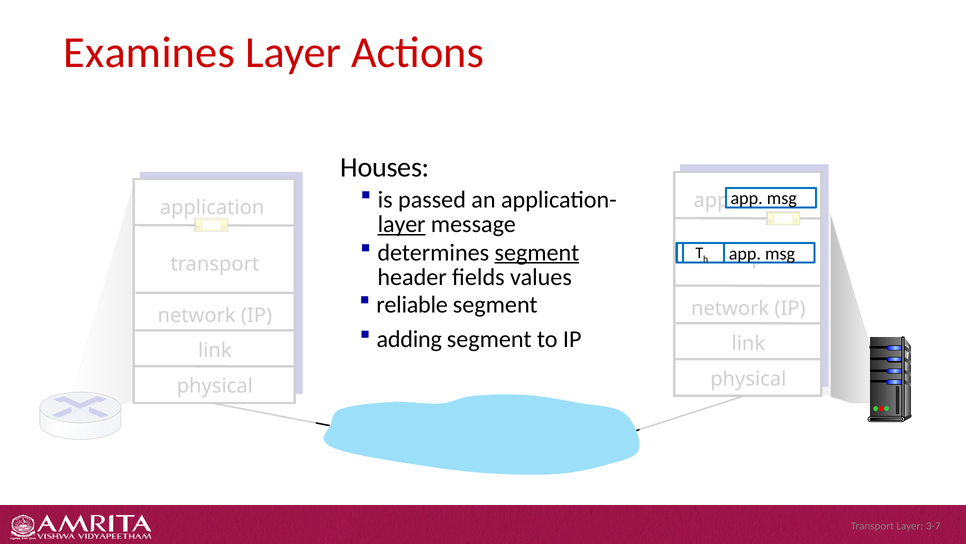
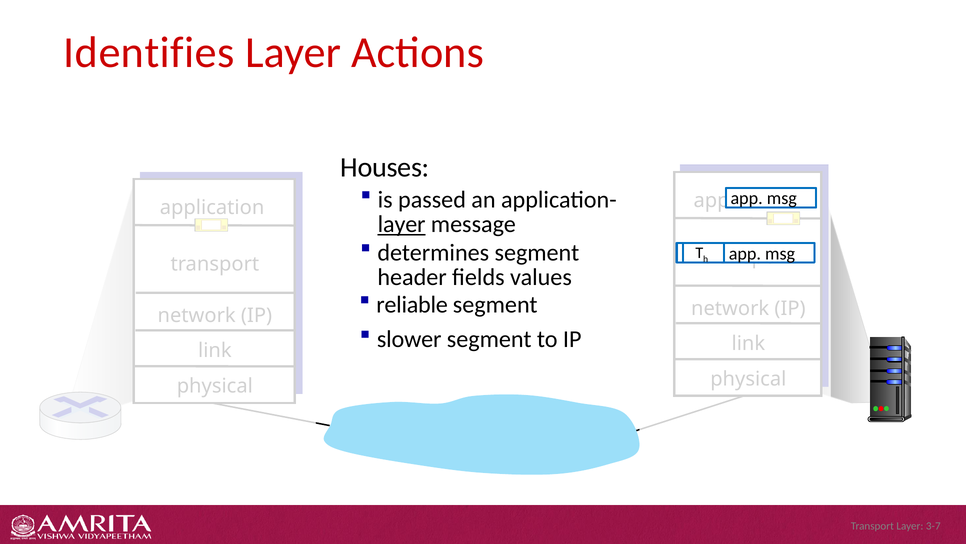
Examines: Examines -> Identifies (149, 53)
segment underline: present -> none (537, 252)
adding: adding -> slower (409, 339)
